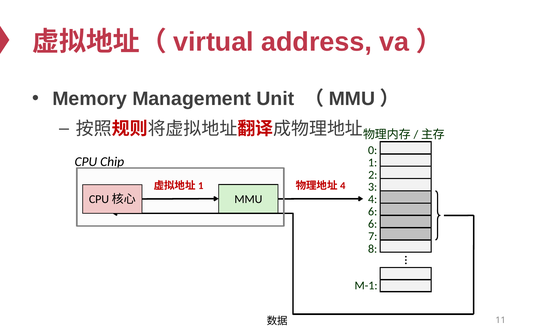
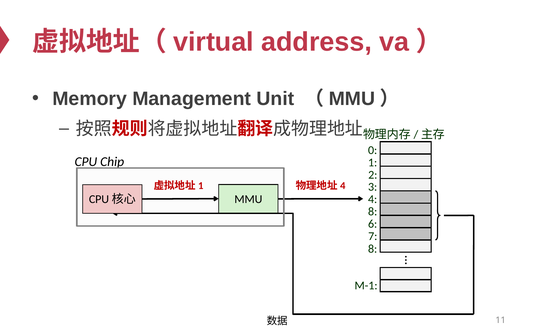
6: 6 -> 8 (373, 212)
